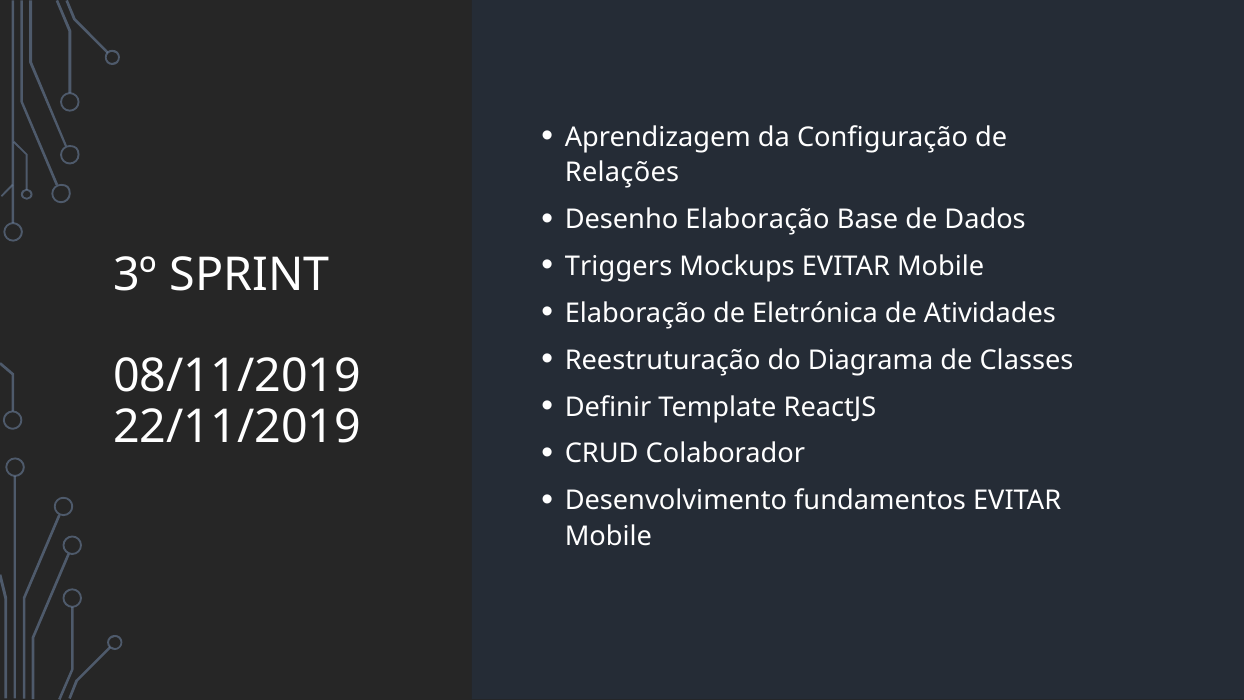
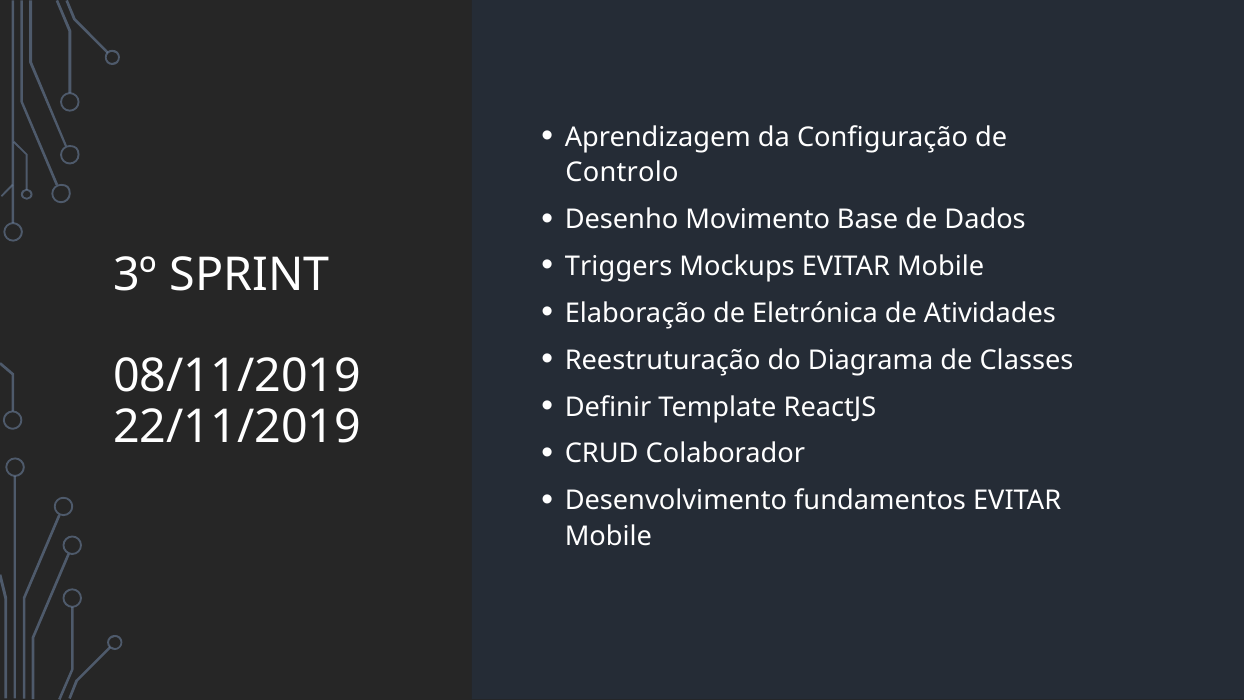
Relações: Relações -> Controlo (622, 172)
Desenho Elaboração: Elaboração -> Movimento (758, 219)
